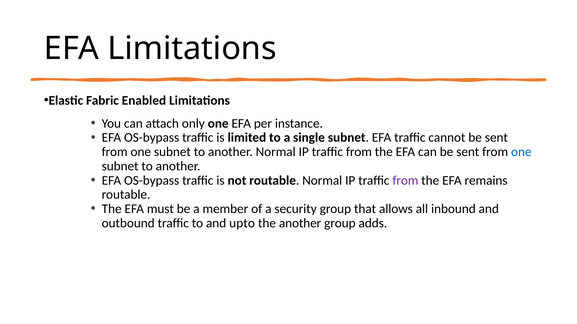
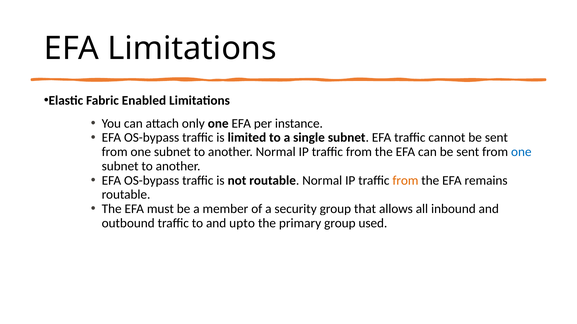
from colour: purple -> orange (405, 181)
the another: another -> primary (300, 223)
adds: adds -> used (373, 223)
